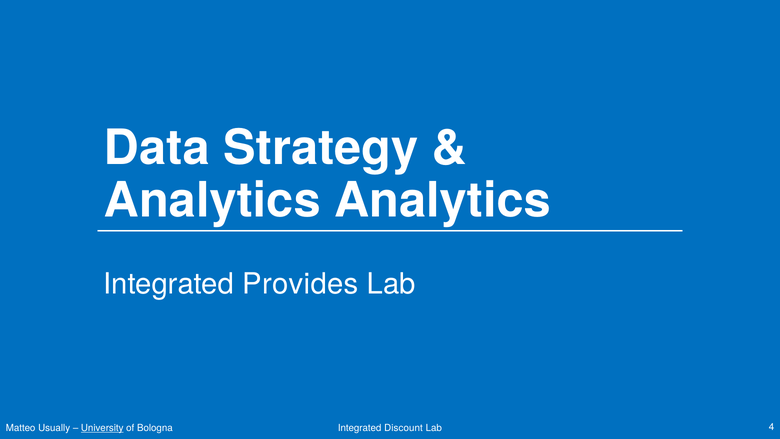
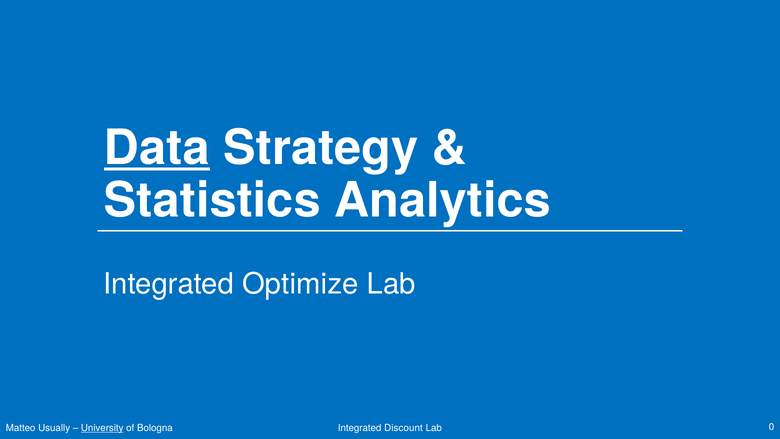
Data underline: none -> present (157, 148)
Analytics: Analytics -> Statistics (212, 201)
Provides: Provides -> Optimize (300, 284)
4: 4 -> 0 (771, 427)
